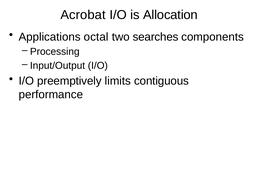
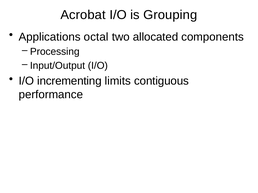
Allocation: Allocation -> Grouping (170, 15)
searches: searches -> allocated (156, 37)
preemptively: preemptively -> incrementing (69, 81)
